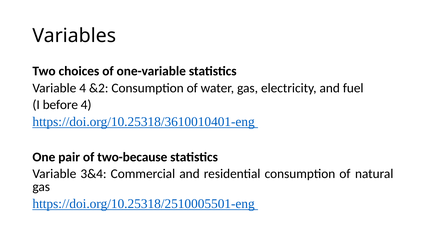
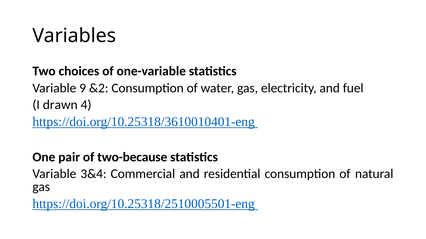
Variable 4: 4 -> 9 (83, 88)
before: before -> drawn (60, 105)
